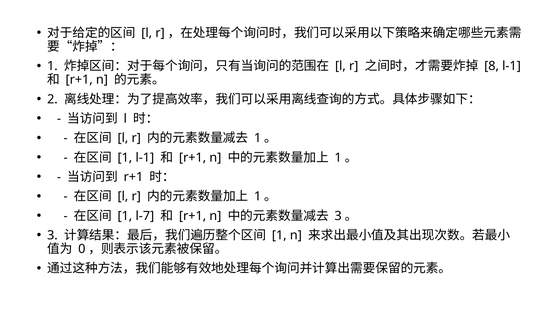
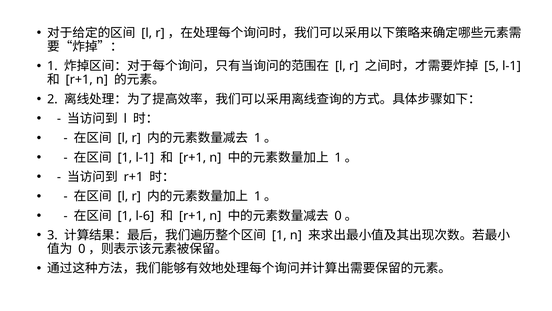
8: 8 -> 5 (492, 66)
l-7: l-7 -> l-6 (145, 215)
3: 3 -> 0 (338, 215)
